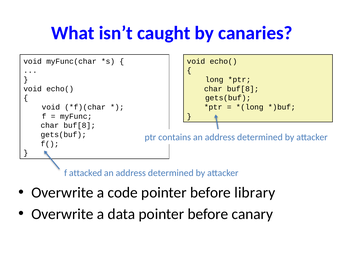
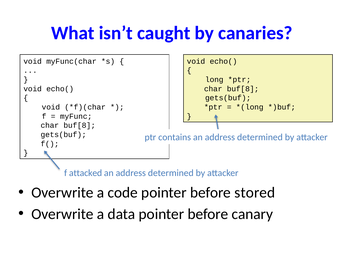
library: library -> stored (255, 193)
